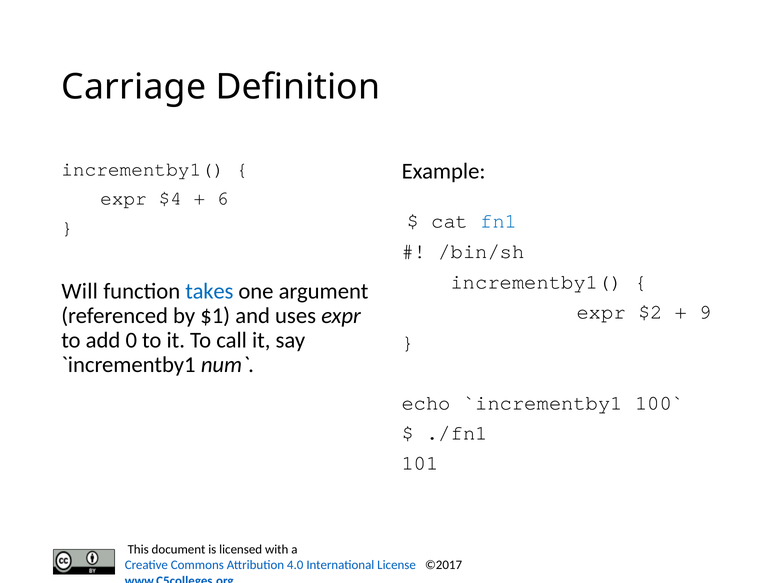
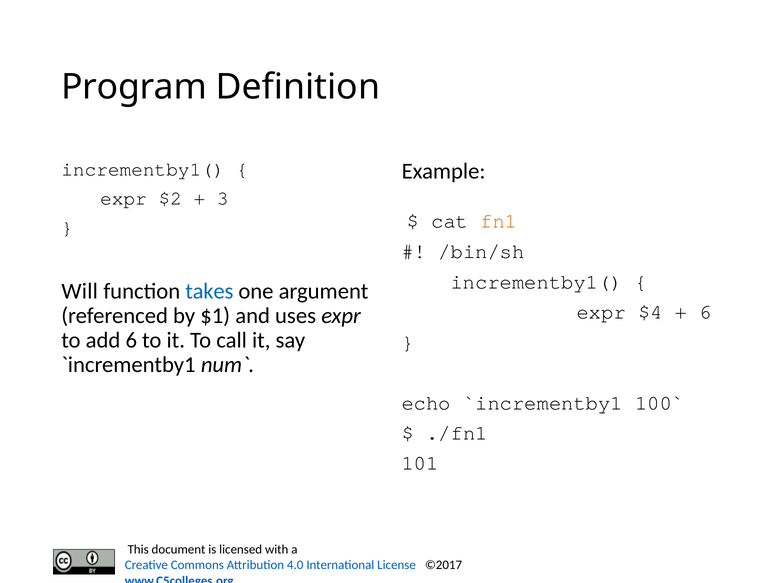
Carriage: Carriage -> Program (134, 87)
$4: $4 -> $2 (170, 199)
6: 6 -> 3 (223, 199)
fn1 colour: blue -> orange (499, 221)
$2: $2 -> $4 (650, 312)
9: 9 -> 6 (706, 312)
add 0: 0 -> 6 (131, 340)
